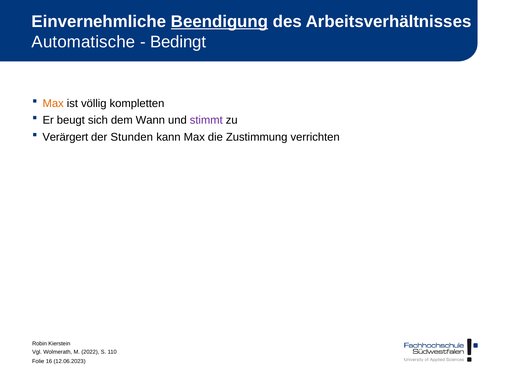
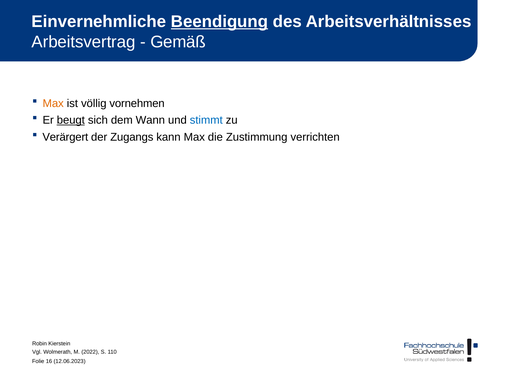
Automatische: Automatische -> Arbeitsvertrag (84, 42)
Bedingt: Bedingt -> Gemäß (178, 42)
kompletten: kompletten -> vornehmen (137, 103)
beugt underline: none -> present (71, 120)
stimmt colour: purple -> blue (206, 120)
Stunden: Stunden -> Zugangs (132, 137)
